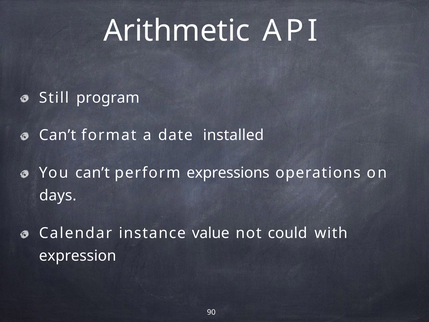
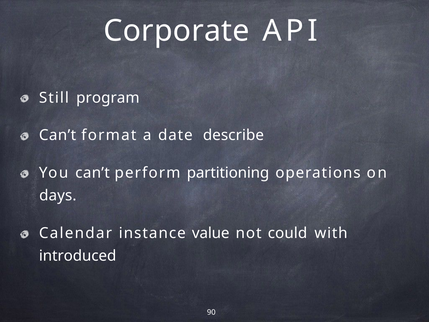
Arithmetic: Arithmetic -> Corporate (176, 31)
installed: installed -> describe (233, 135)
expressions: expressions -> partitioning (228, 173)
expression: expression -> introduced (78, 256)
